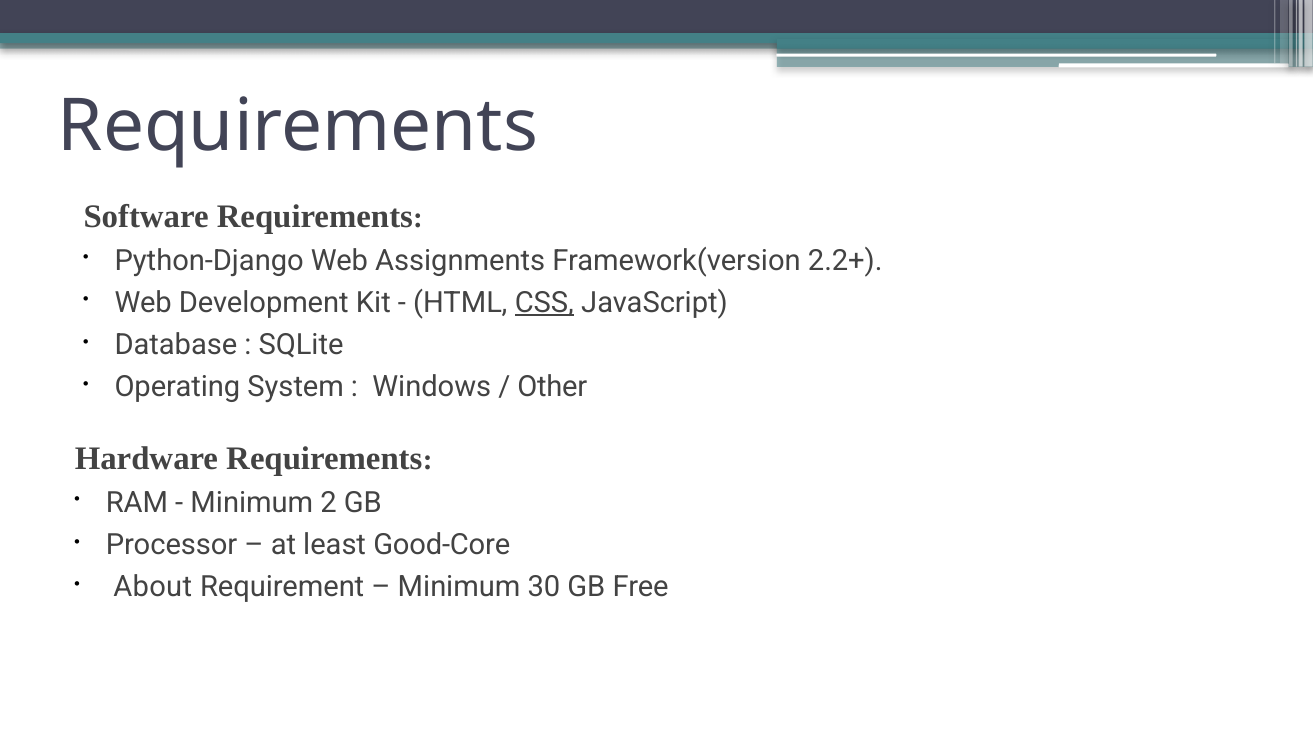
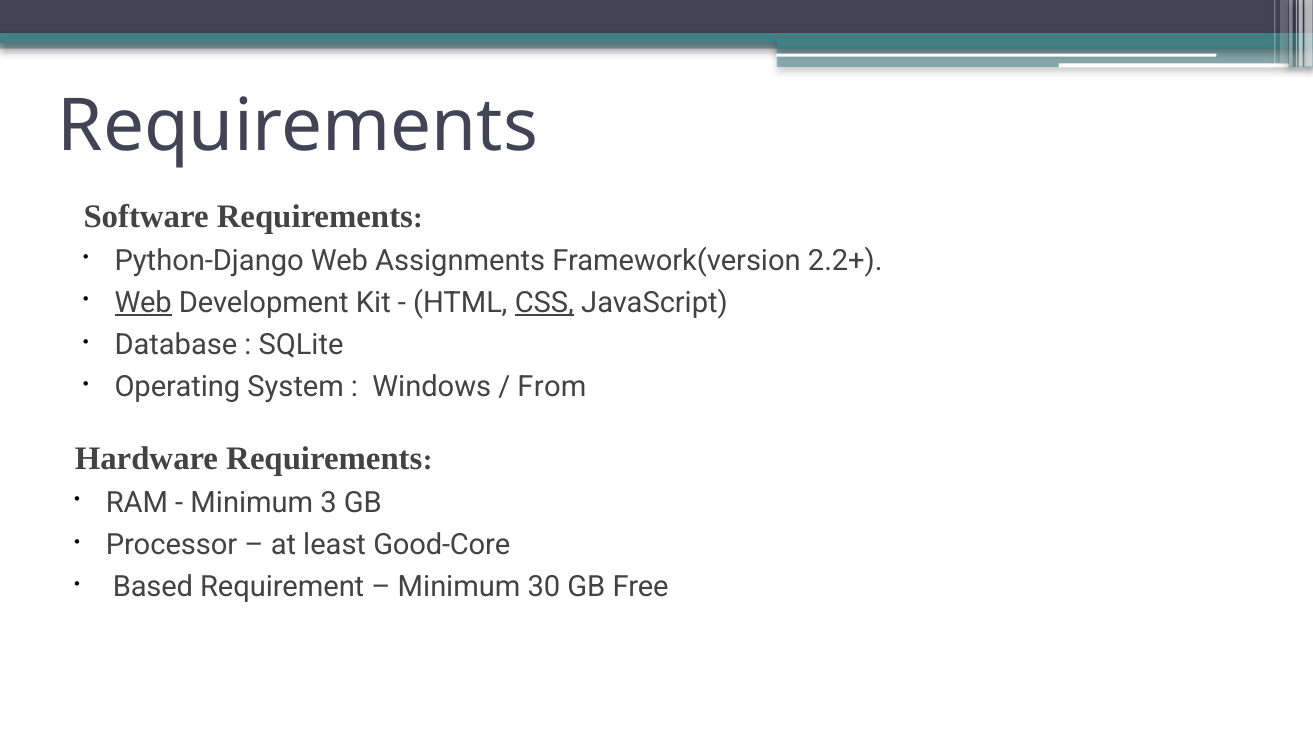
Web underline: none -> present (143, 303)
Other: Other -> From (552, 387)
2: 2 -> 3 (328, 502)
About: About -> Based (153, 587)
